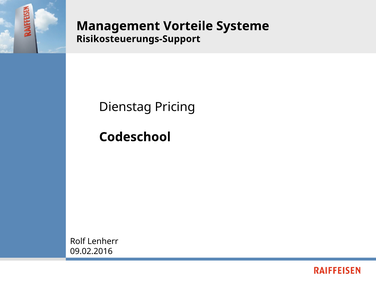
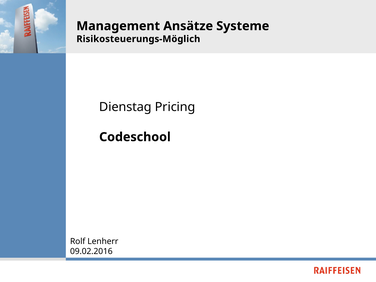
Vorteile: Vorteile -> Ansätze (188, 26)
Risikosteuerungs-Support: Risikosteuerungs-Support -> Risikosteuerungs-Möglich (138, 39)
